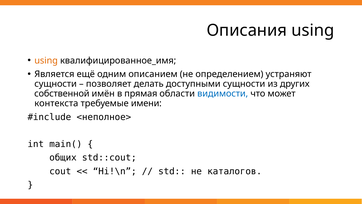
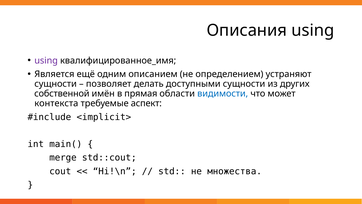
using colour: orange -> purple (46, 60)
имени: имени -> аспект (146, 103)
<неполное>: <неполное> -> <implicit> (104, 117)
общих: общих -> merge (63, 157)
каталогов: каталогов -> множества (235, 171)
